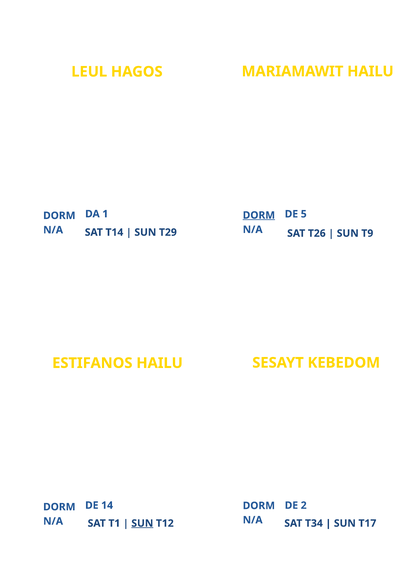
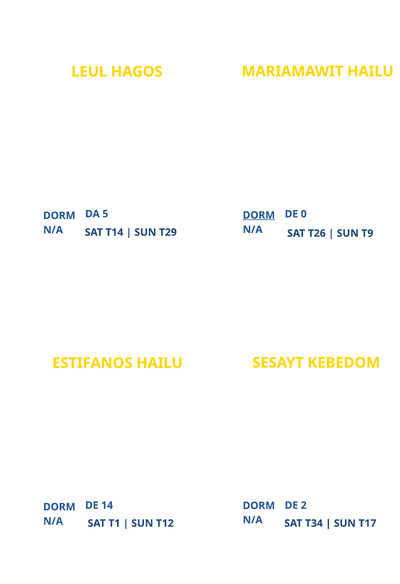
1: 1 -> 5 (105, 214)
5: 5 -> 0 (304, 214)
SUN underline: present -> none (142, 523)
